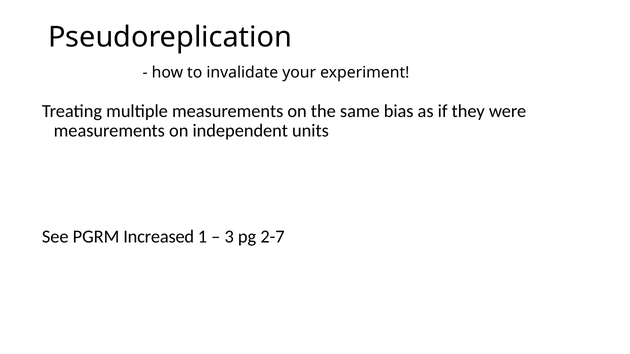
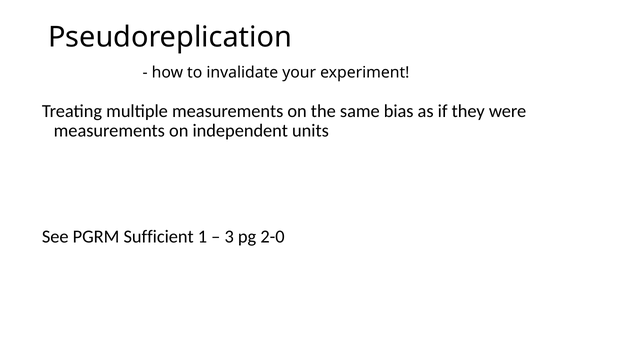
Increased: Increased -> Sufficient (159, 237)
2-7: 2-7 -> 2-0 (272, 237)
